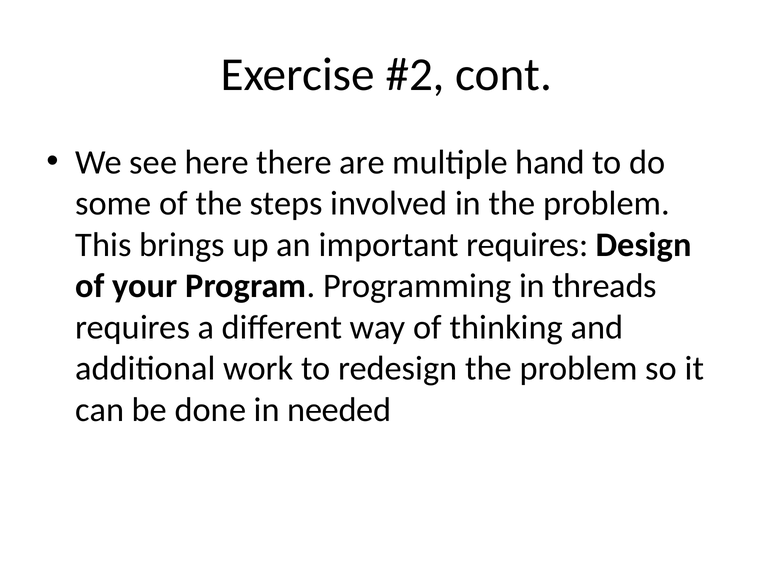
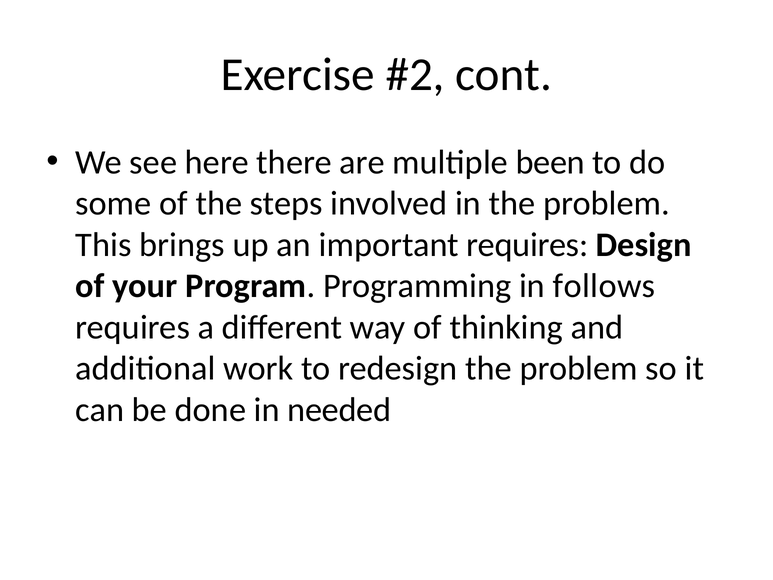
hand: hand -> been (550, 162)
threads: threads -> follows (604, 286)
